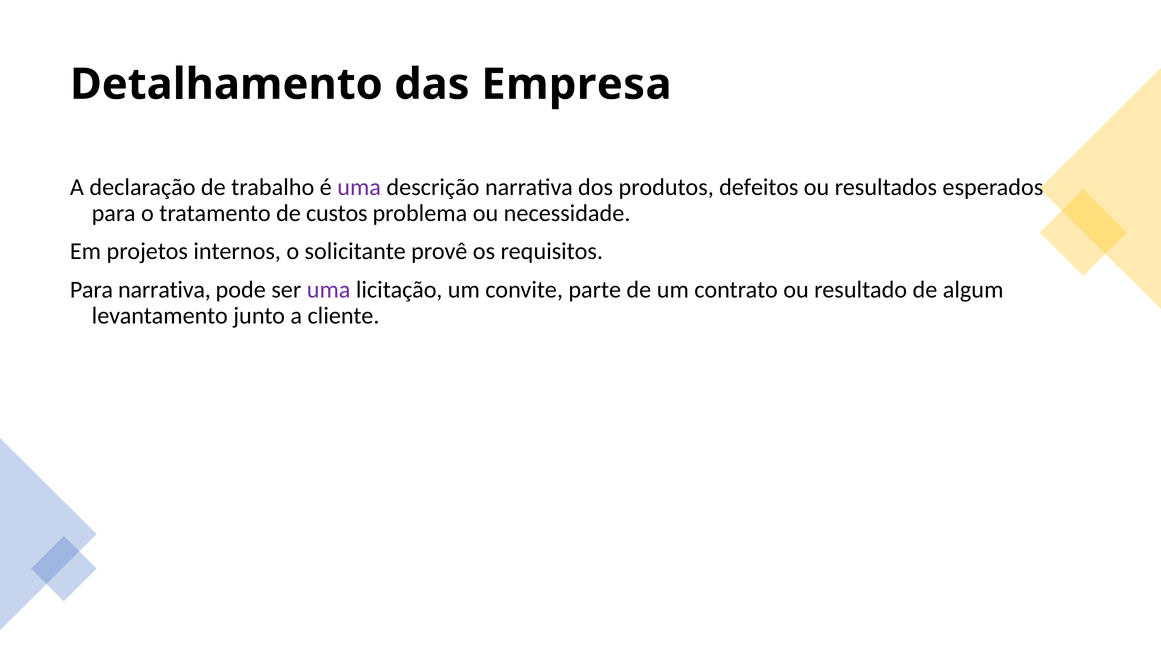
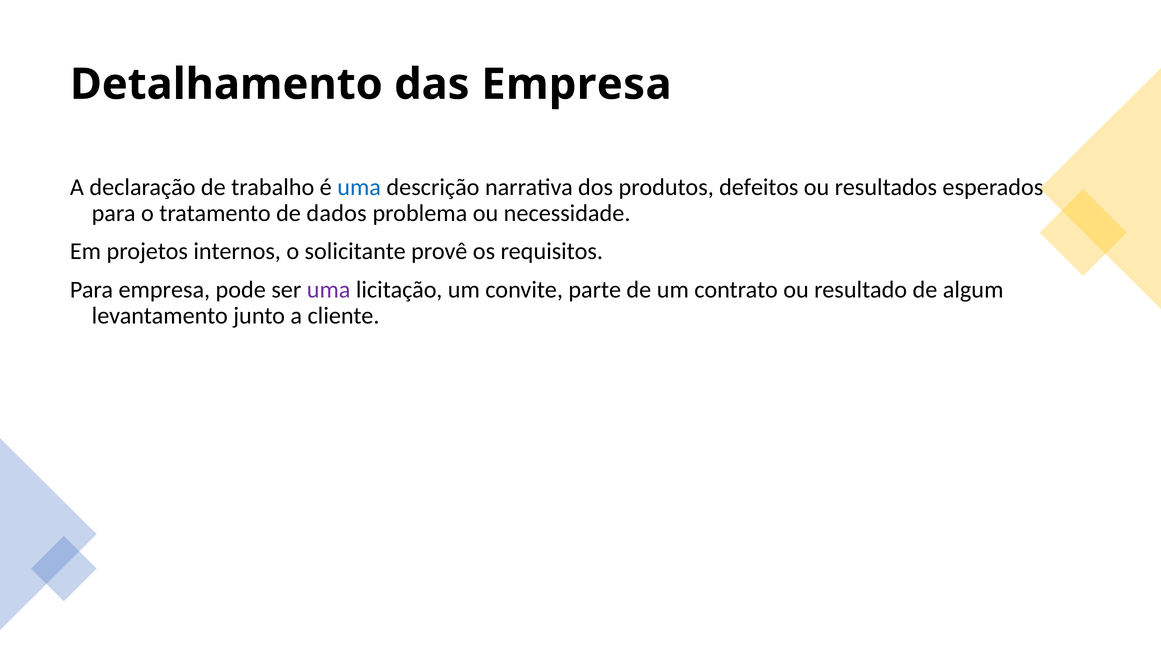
uma colour: purple -> blue (359, 187)
custos: custos -> dados (337, 213)
Para narrativa: narrativa -> empresa (164, 290)
